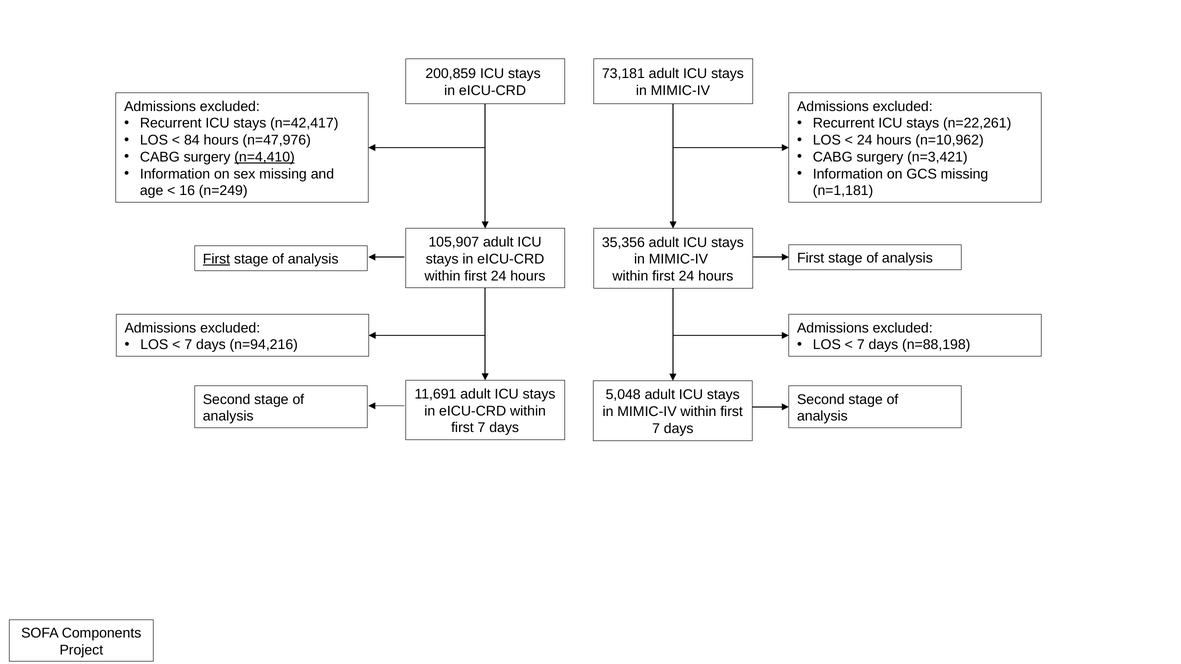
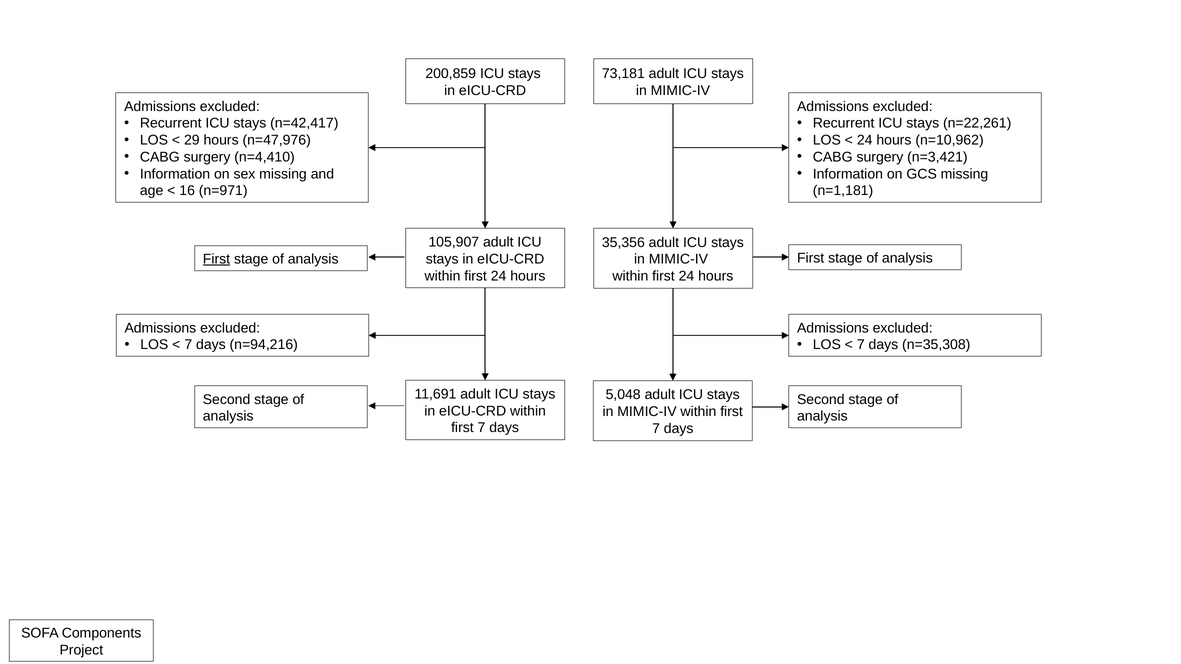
84: 84 -> 29 (192, 140)
n=4,410 underline: present -> none (265, 157)
n=249: n=249 -> n=971 (223, 191)
n=88,198: n=88,198 -> n=35,308 (936, 345)
